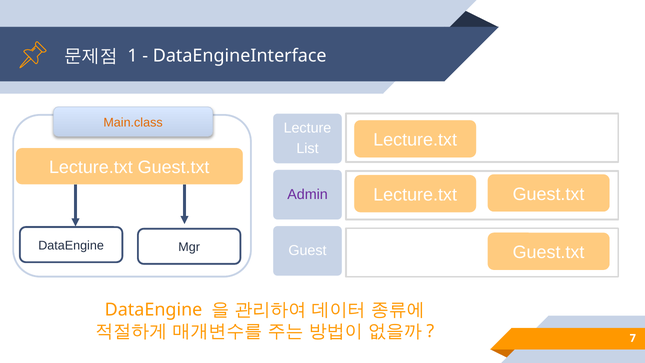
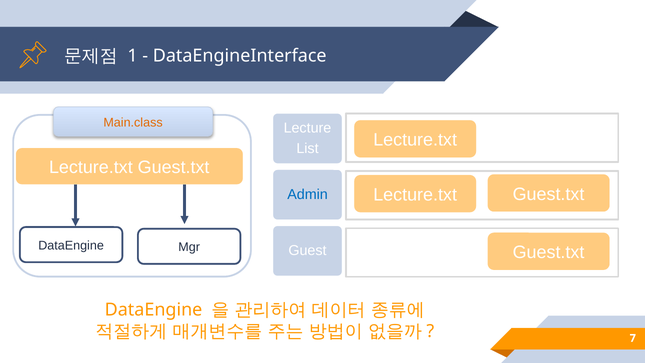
Admin colour: purple -> blue (308, 194)
